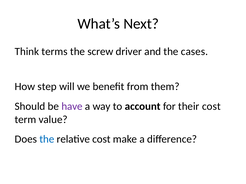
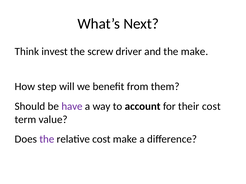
terms: terms -> invest (55, 52)
the cases: cases -> make (195, 52)
the colour: blue -> purple (47, 140)
